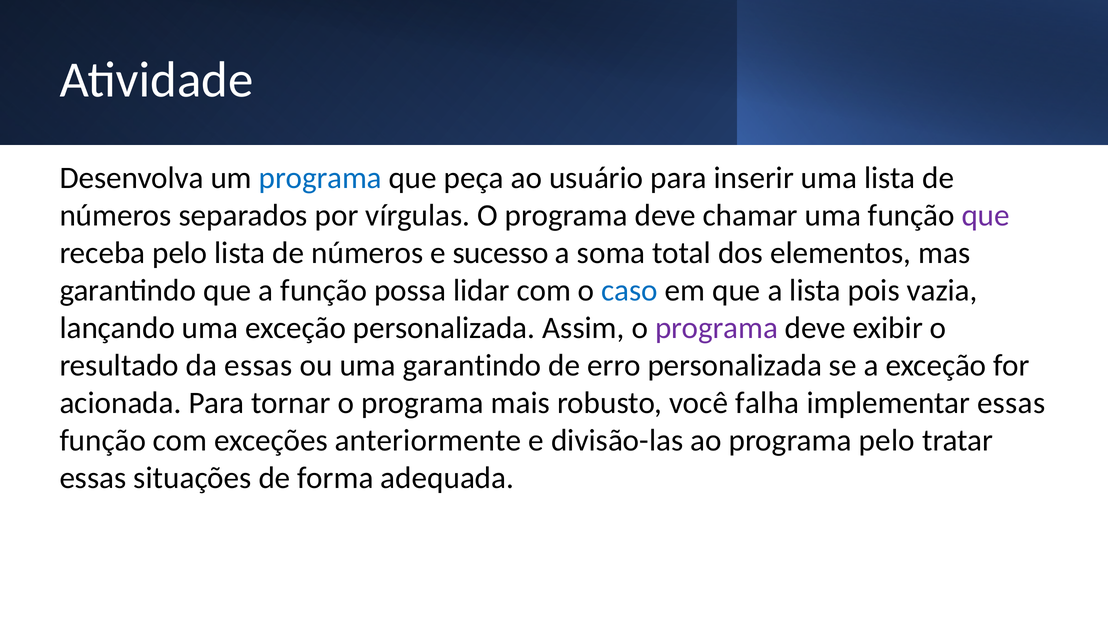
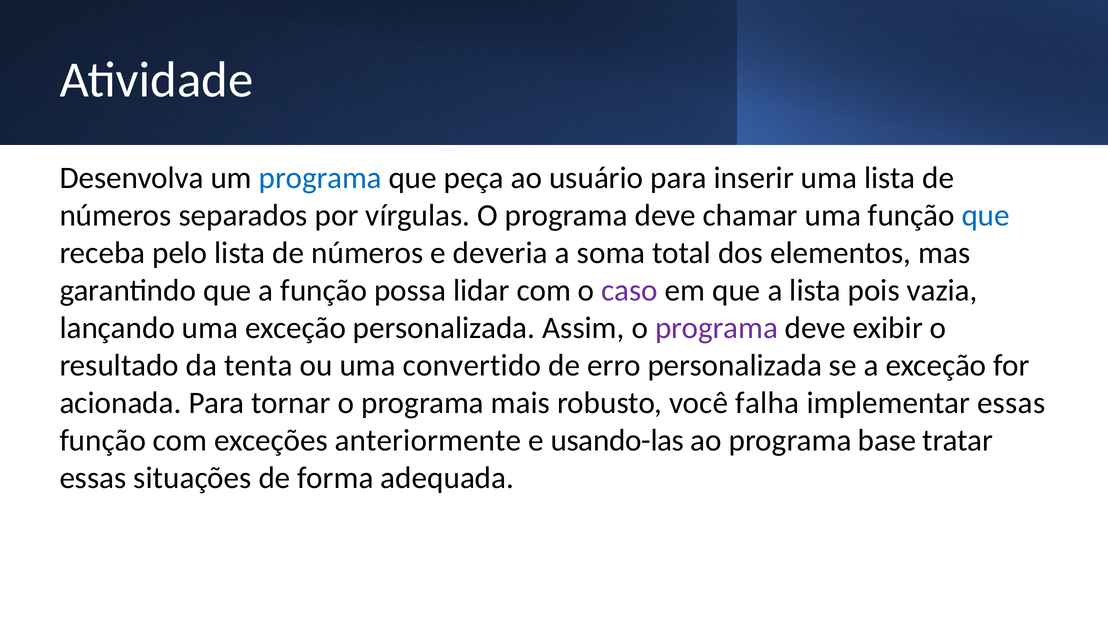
que colour: purple -> blue (986, 215)
sucesso: sucesso -> deveria (500, 253)
caso colour: blue -> purple (630, 290)
da essas: essas -> tenta (258, 365)
uma garantindo: garantindo -> convertido (472, 365)
divisão-las: divisão-las -> usando-las (617, 440)
programa pelo: pelo -> base (887, 440)
